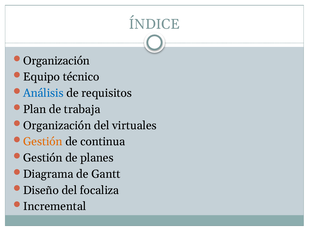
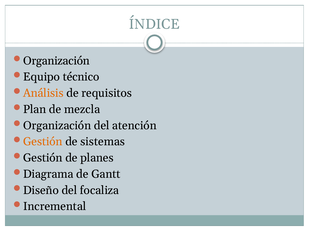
Análisis colour: blue -> orange (43, 93)
trabaja: trabaja -> mezcla (82, 110)
virtuales: virtuales -> atención (134, 126)
continua: continua -> sistemas (103, 142)
